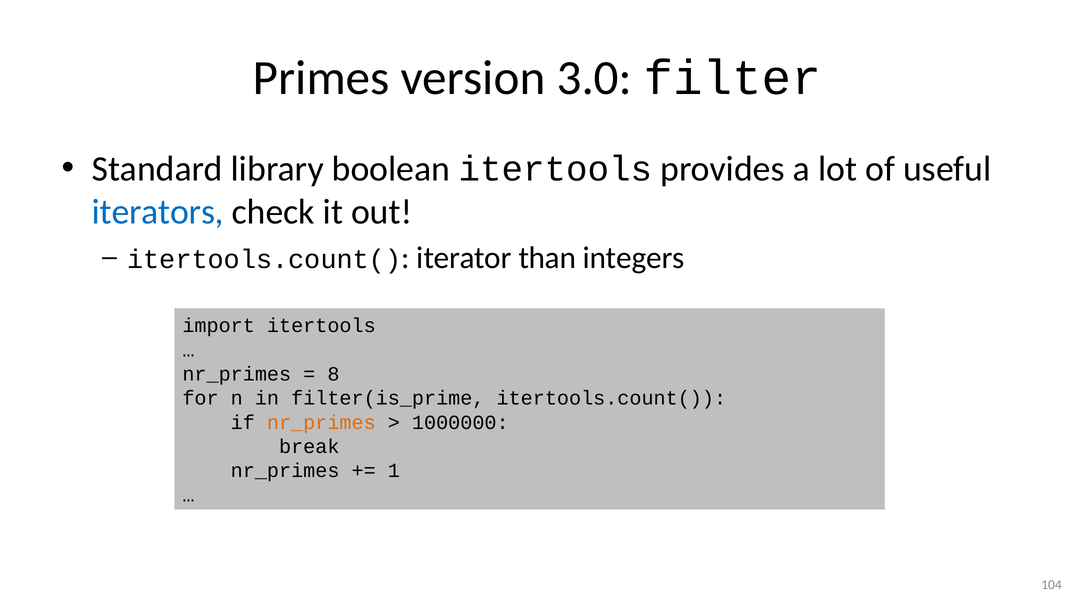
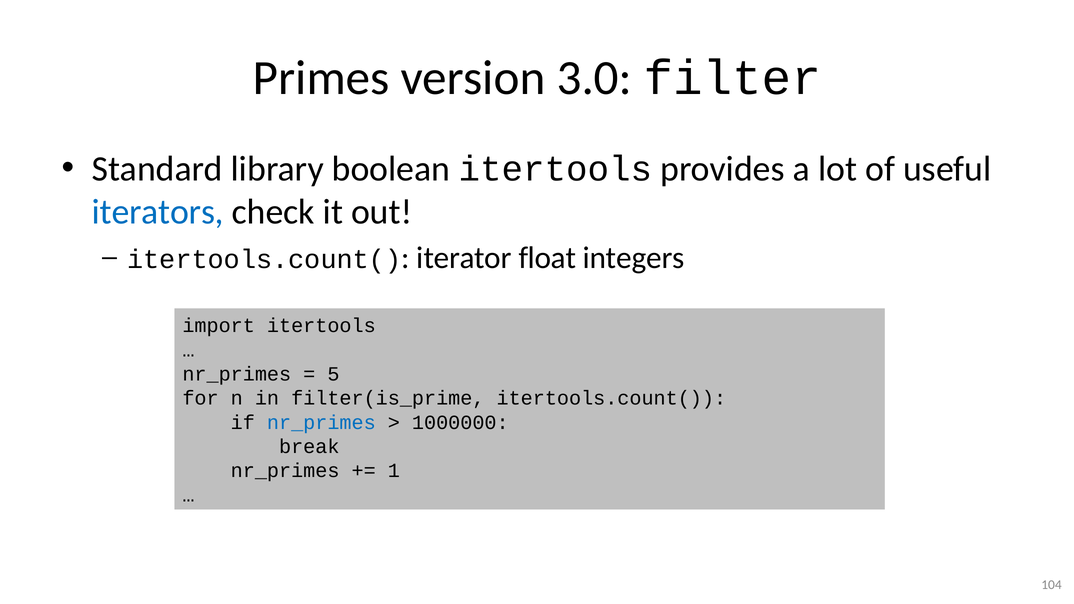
than: than -> float (547, 258)
8: 8 -> 5 (333, 374)
nr_primes colour: orange -> blue (321, 422)
